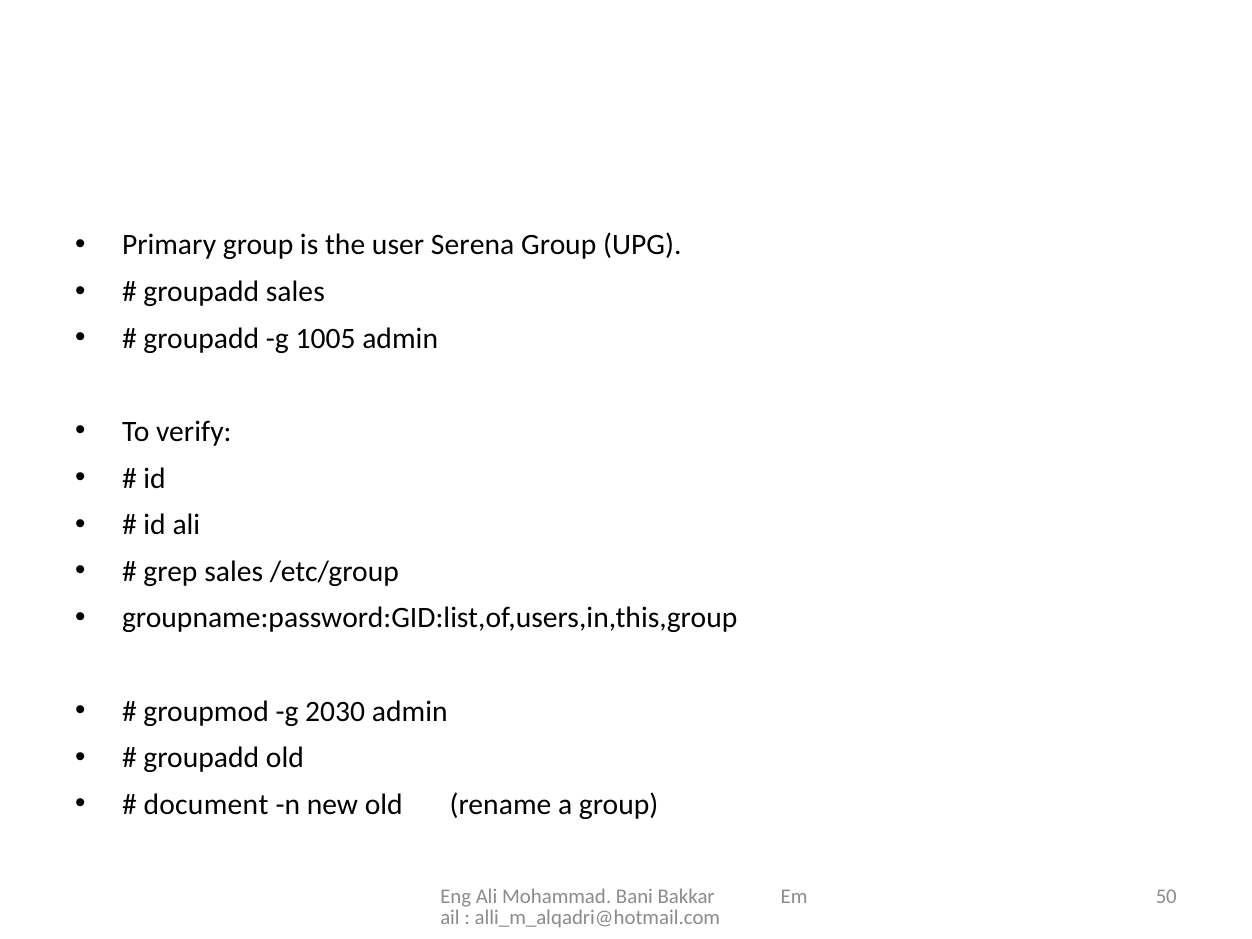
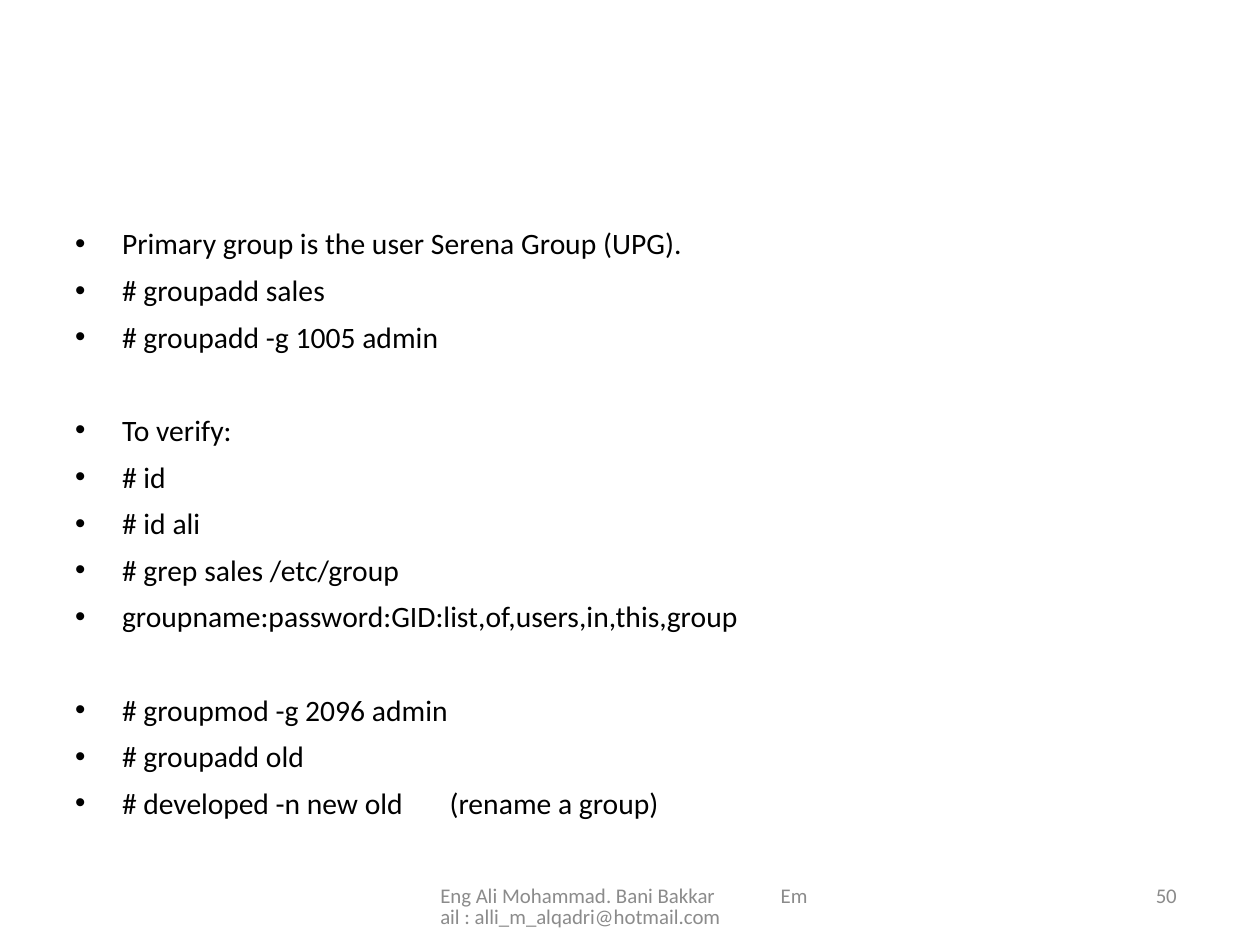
2030: 2030 -> 2096 (335, 711)
document: document -> developed (206, 805)
